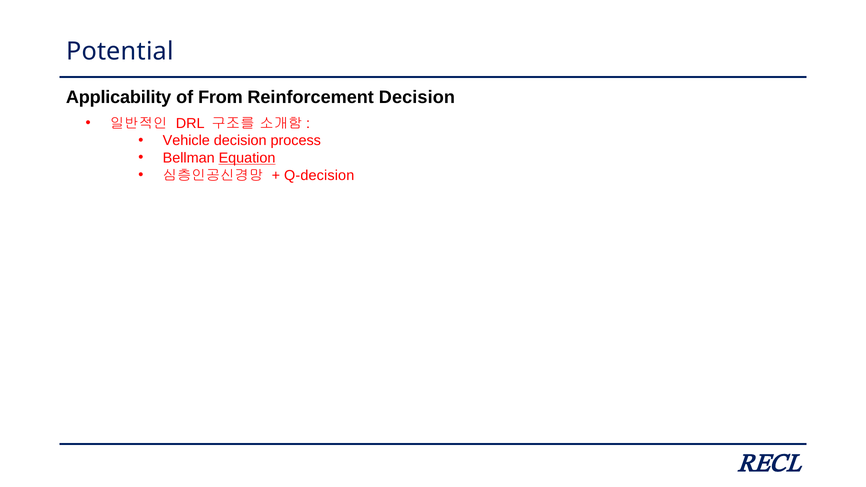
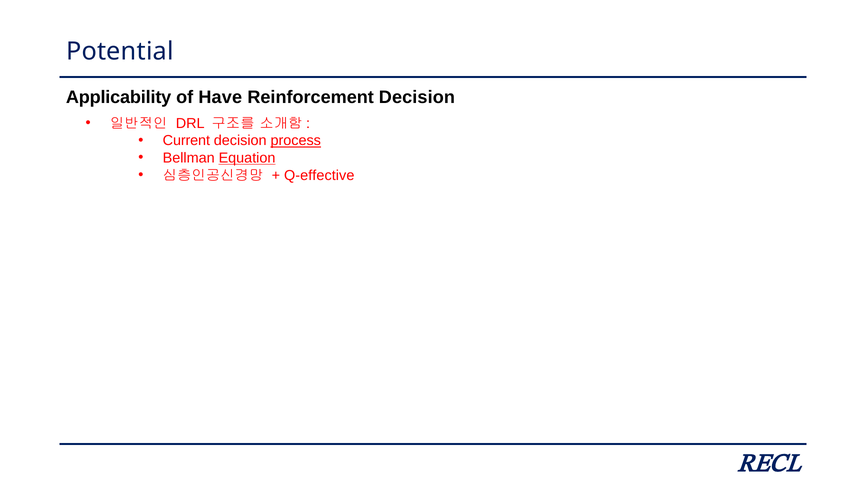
From: From -> Have (220, 97)
Vehicle: Vehicle -> Current (186, 141)
process underline: none -> present (296, 141)
Q-decision: Q-decision -> Q-effective (319, 175)
